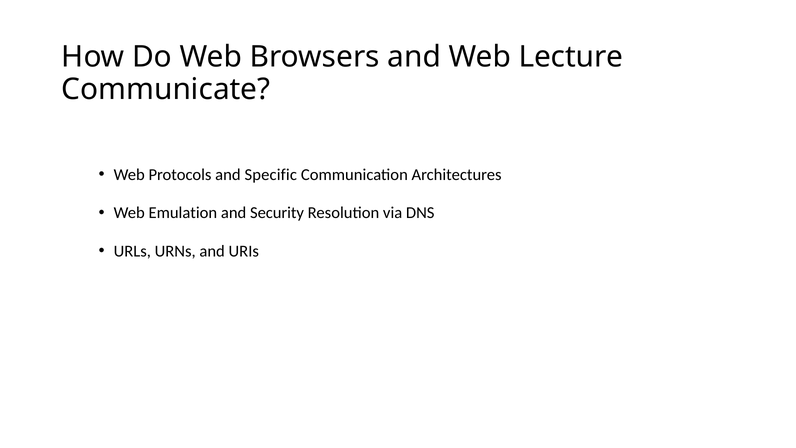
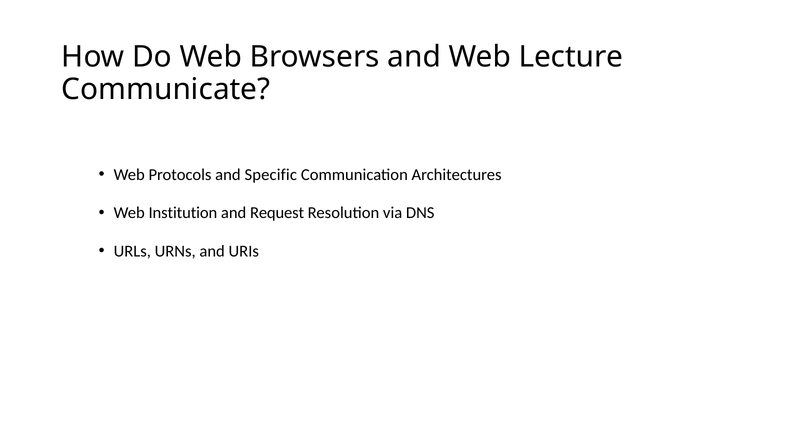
Emulation: Emulation -> Institution (183, 213)
Security: Security -> Request (277, 213)
